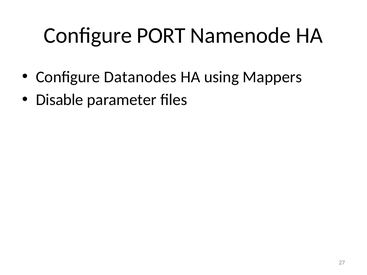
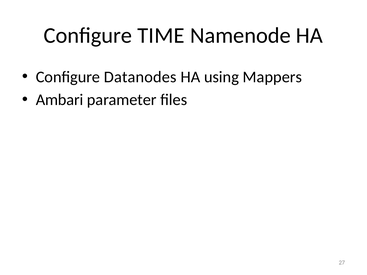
PORT: PORT -> TIME (161, 36)
Disable: Disable -> Ambari (60, 100)
